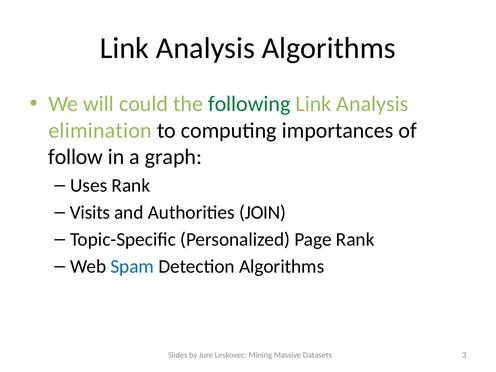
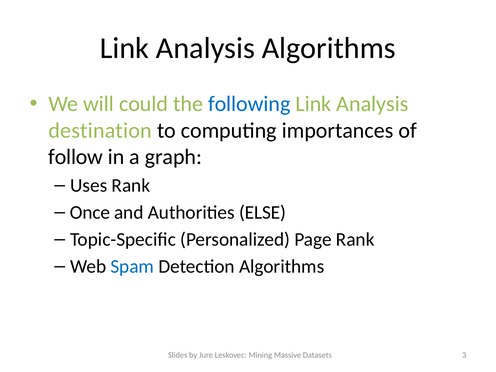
following colour: green -> blue (249, 104)
elimination: elimination -> destination (100, 131)
Visits: Visits -> Once (90, 212)
JOIN: JOIN -> ELSE (263, 212)
